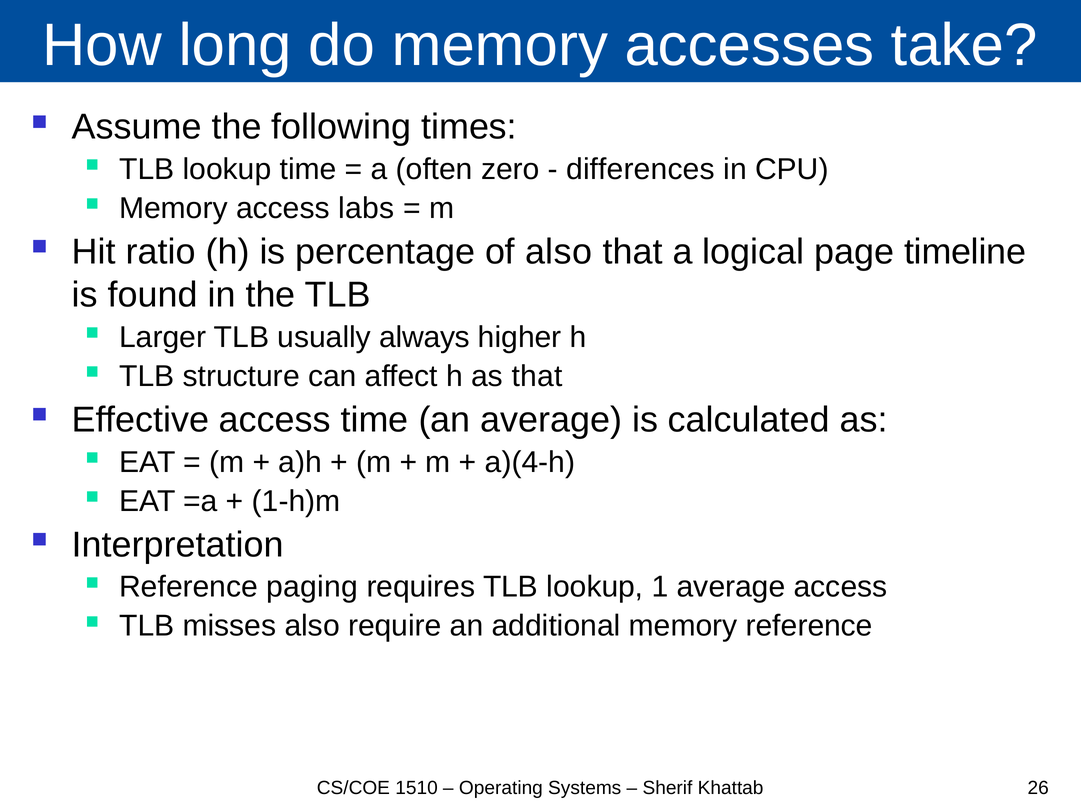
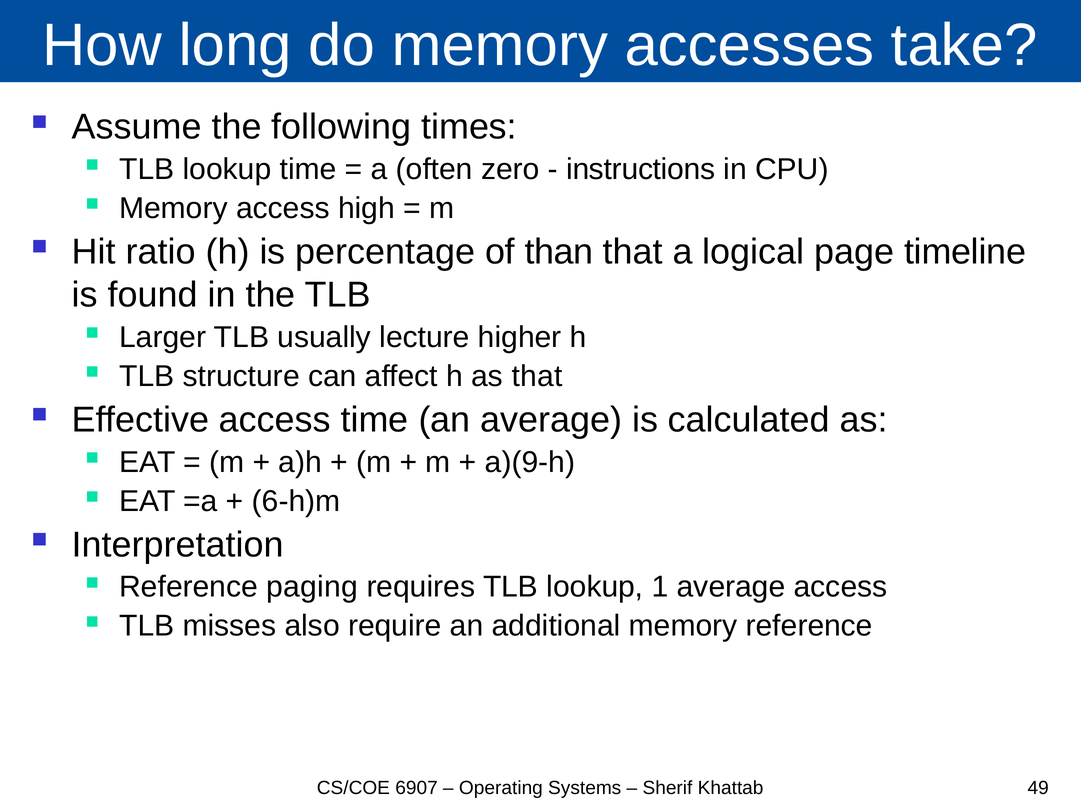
differences: differences -> instructions (641, 169)
labs: labs -> high (367, 208)
of also: also -> than (559, 252)
always: always -> lecture (424, 338)
a)(4-h: a)(4-h -> a)(9-h (530, 462)
1-h)m: 1-h)m -> 6-h)m (296, 502)
1510: 1510 -> 6907 (417, 789)
26: 26 -> 49 (1038, 789)
